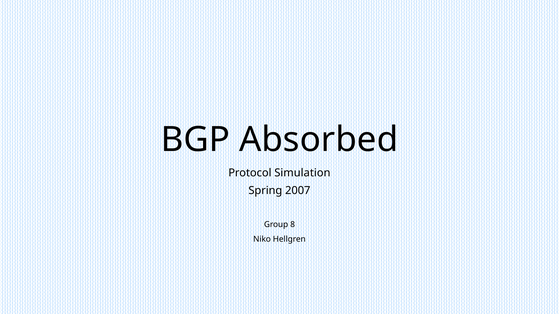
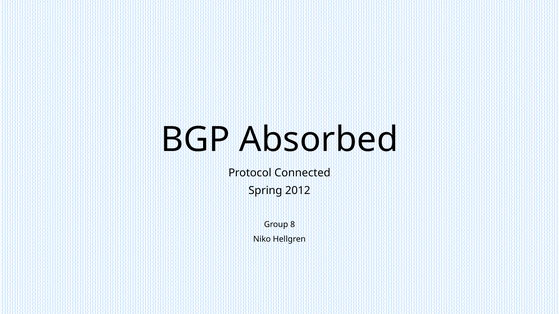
Simulation: Simulation -> Connected (302, 173)
2007: 2007 -> 2012 (298, 191)
